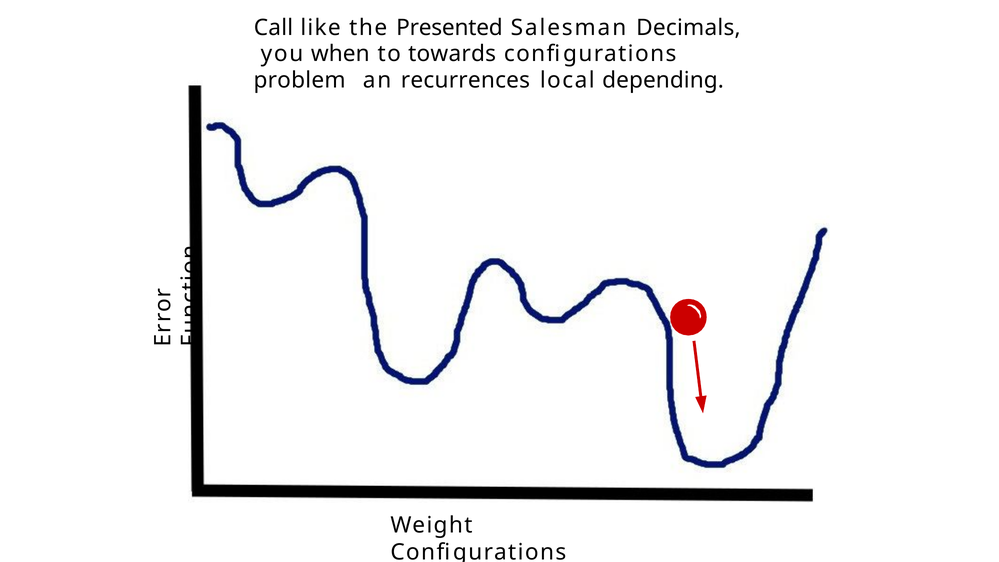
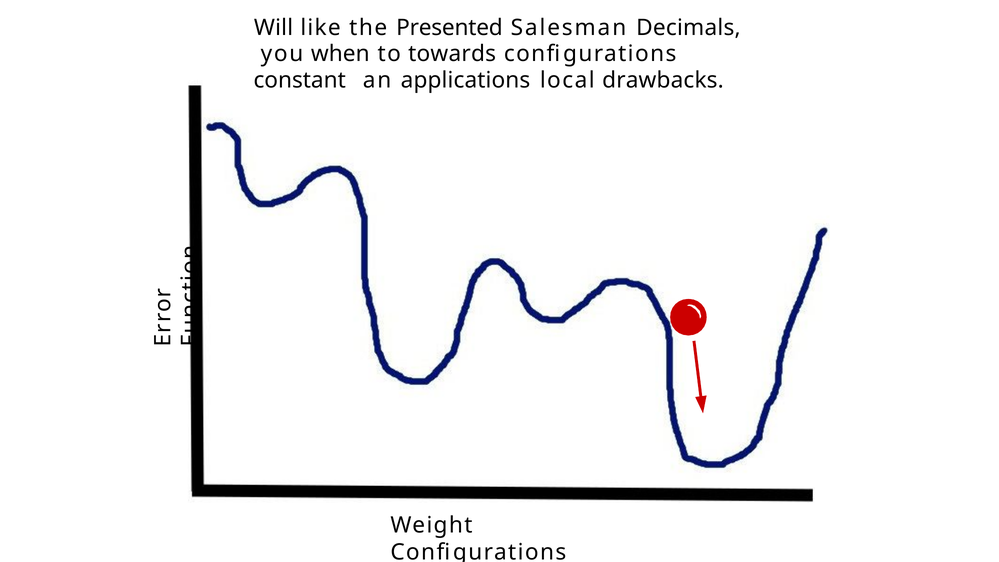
Call: Call -> Will (274, 28)
problem: problem -> constant (300, 80)
recurrences: recurrences -> applications (466, 80)
depending: depending -> drawbacks (663, 80)
